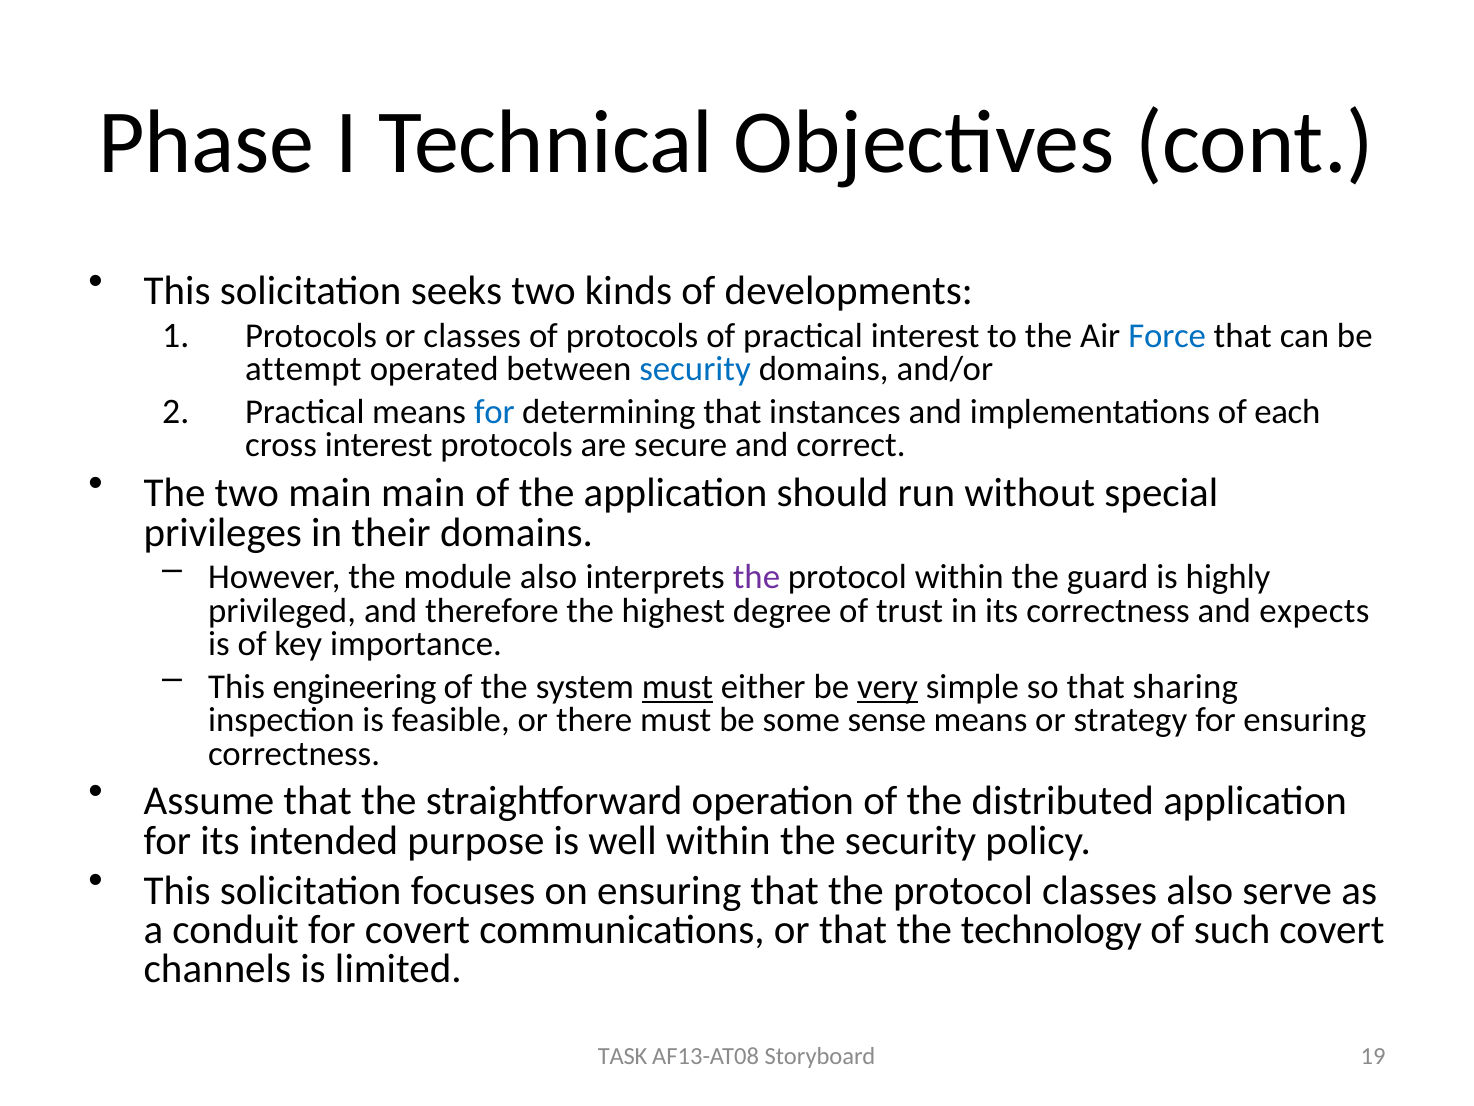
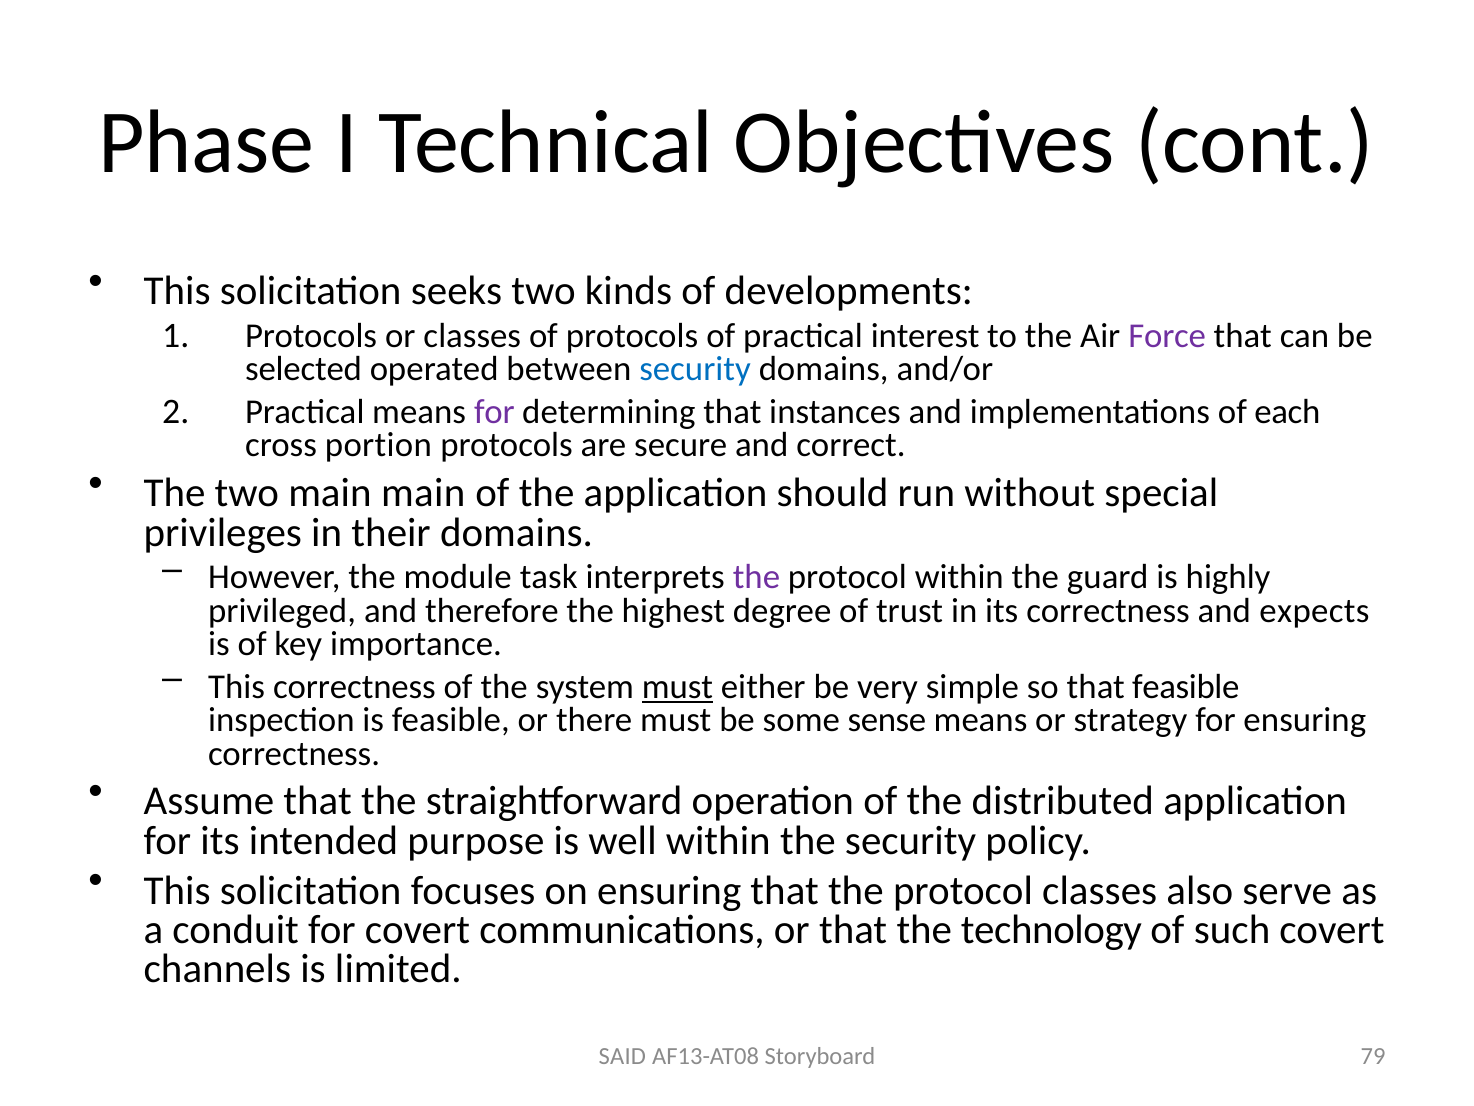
Force colour: blue -> purple (1167, 336)
attempt: attempt -> selected (303, 369)
for colour: blue -> purple (494, 412)
cross interest: interest -> portion (378, 445)
module also: also -> task (549, 577)
This engineering: engineering -> correctness (354, 686)
very underline: present -> none (887, 686)
that sharing: sharing -> feasible (1186, 686)
TASK: TASK -> SAID (622, 1056)
19: 19 -> 79 (1373, 1056)
